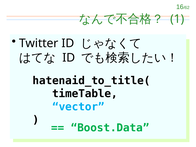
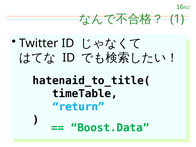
vector: vector -> return (78, 107)
